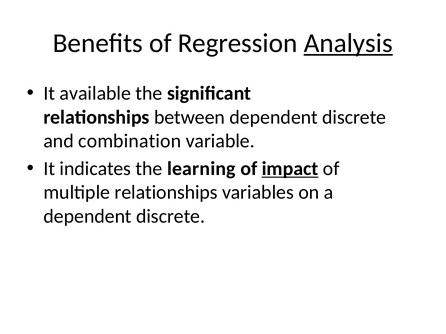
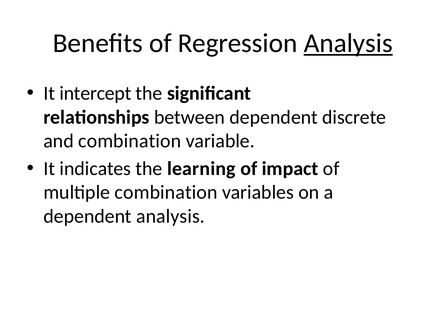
available: available -> intercept (95, 94)
impact underline: present -> none (290, 169)
multiple relationships: relationships -> combination (166, 193)
discrete: discrete -> analysis (171, 216)
